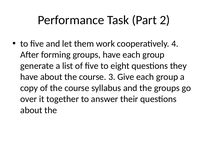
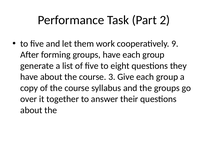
4: 4 -> 9 (175, 44)
